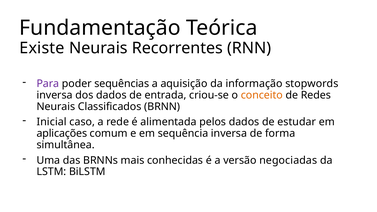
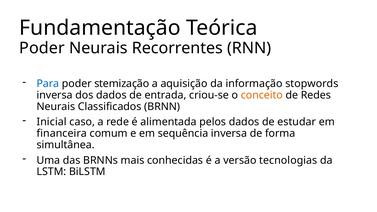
Existe: Existe -> Poder (42, 48)
Para colour: purple -> blue (48, 84)
sequências: sequências -> stemização (122, 84)
aplicações: aplicações -> financeira (62, 133)
negociadas: negociadas -> tecnologias (288, 160)
